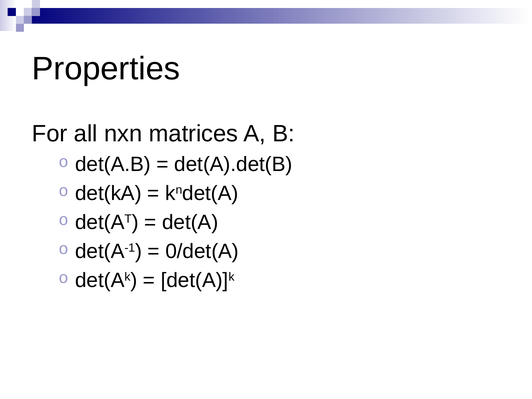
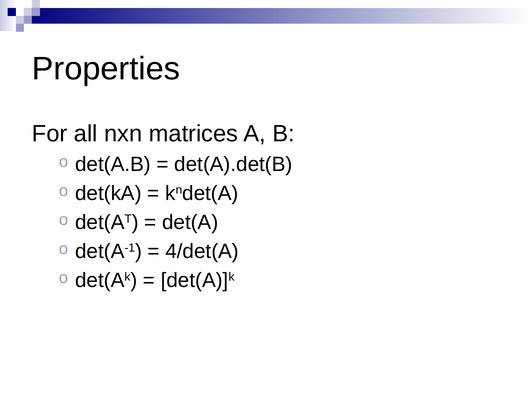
0/det(A: 0/det(A -> 4/det(A (202, 251)
